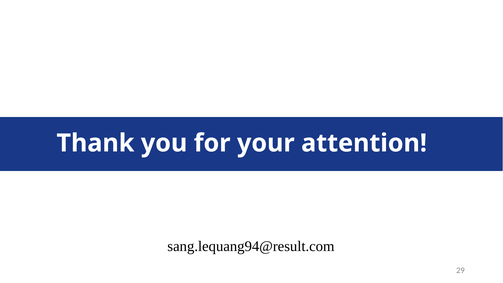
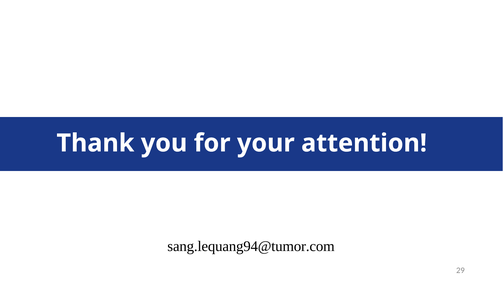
sang.lequang94@result.com: sang.lequang94@result.com -> sang.lequang94@tumor.com (251, 246)
